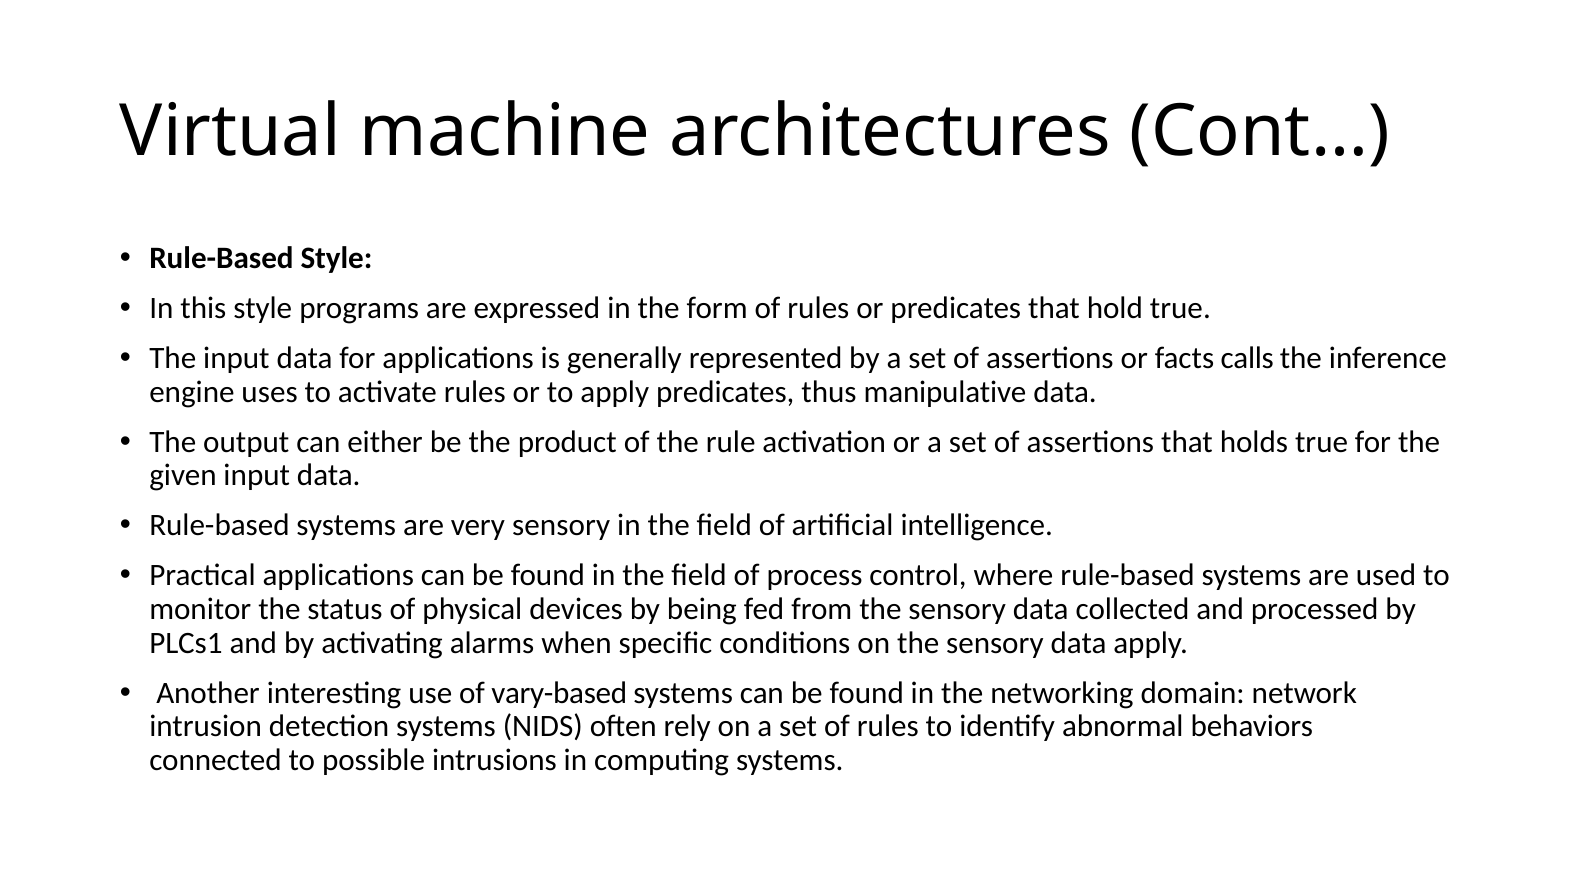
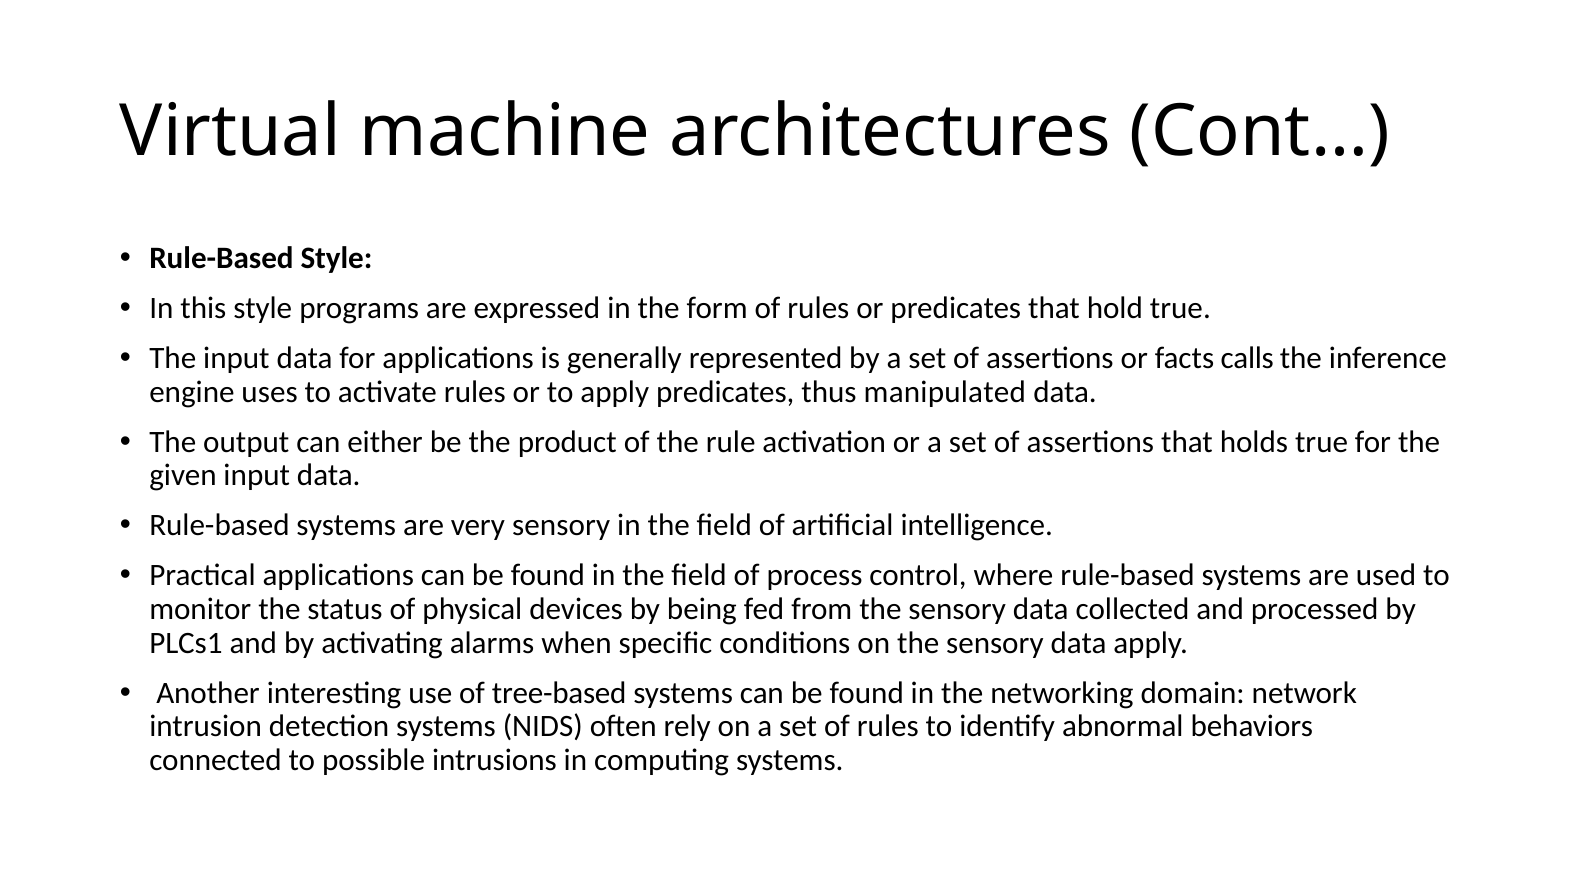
manipulative: manipulative -> manipulated (945, 392)
vary-based: vary-based -> tree-based (559, 693)
